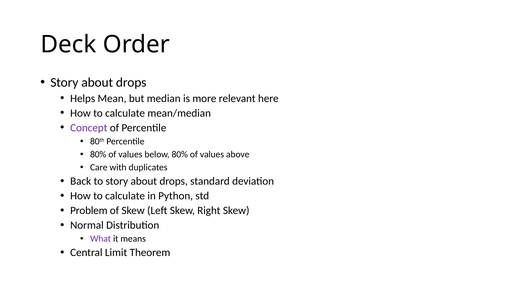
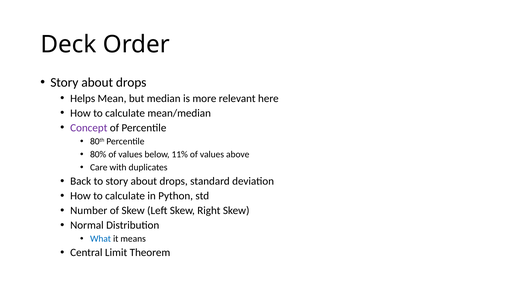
below 80%: 80% -> 11% (180, 154)
Problem: Problem -> Number (89, 211)
What colour: purple -> blue (101, 239)
